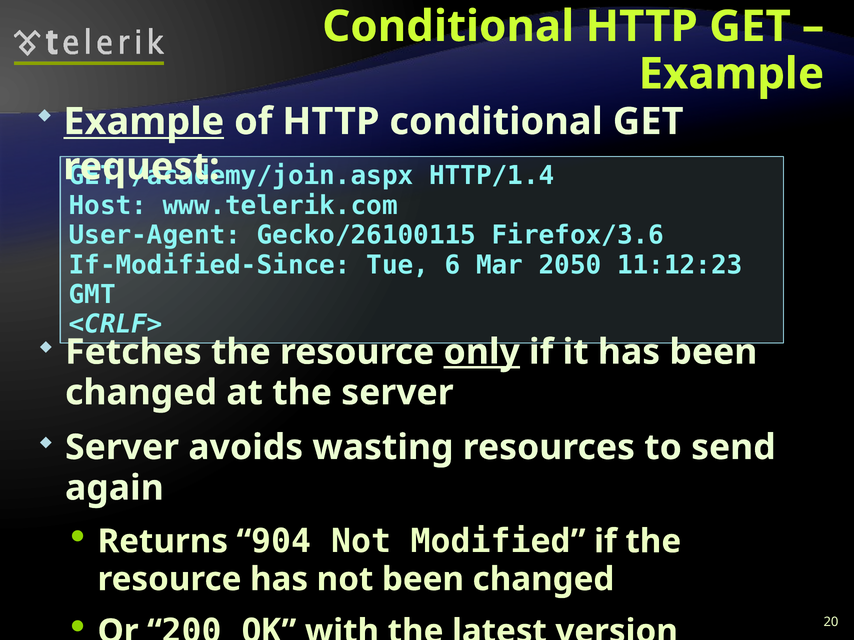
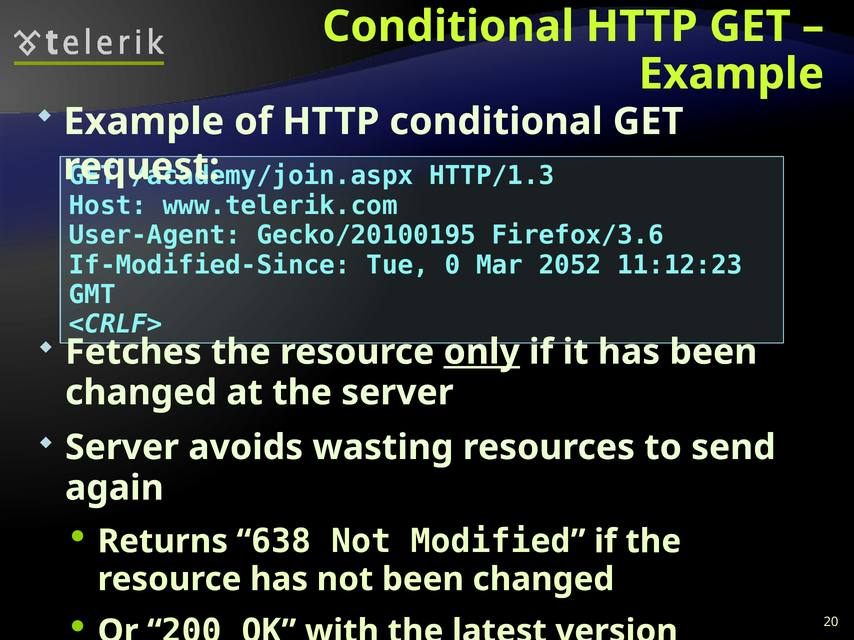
Example underline: present -> none (144, 122)
HTTP/1.4: HTTP/1.4 -> HTTP/1.3 (492, 176)
Gecko/26100115: Gecko/26100115 -> Gecko/20100195 (366, 235)
6: 6 -> 0 (453, 265)
2050: 2050 -> 2052 (570, 265)
904: 904 -> 638 (281, 542)
